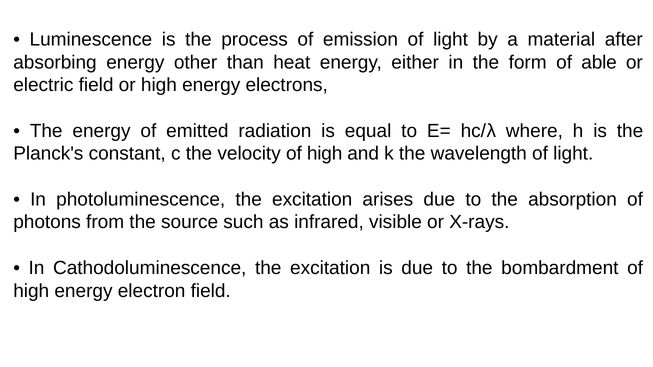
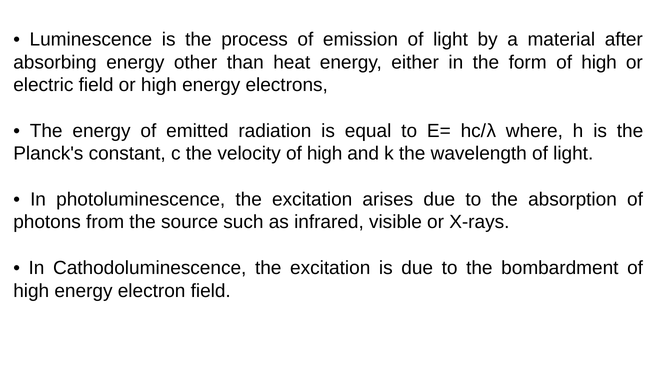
form of able: able -> high (599, 62)
